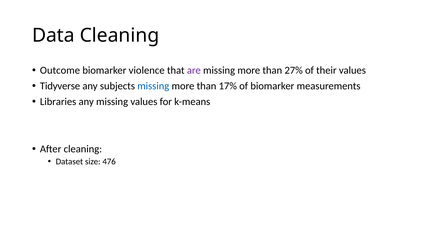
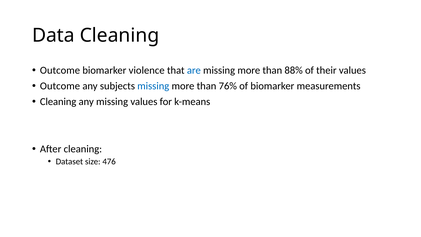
are colour: purple -> blue (194, 70)
27%: 27% -> 88% (294, 70)
Tidyverse: Tidyverse -> Outcome (60, 86)
17%: 17% -> 76% (228, 86)
Libraries: Libraries -> Cleaning (58, 102)
